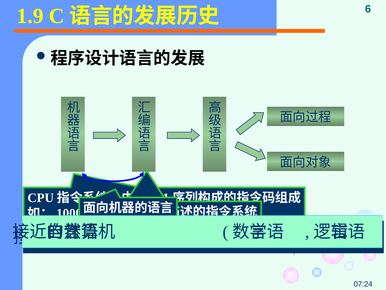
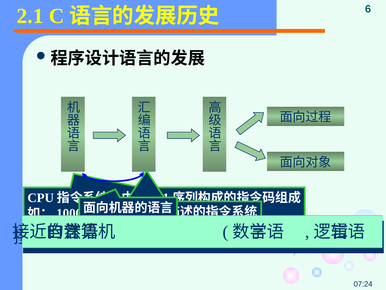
1.9: 1.9 -> 2.1 (30, 16)
